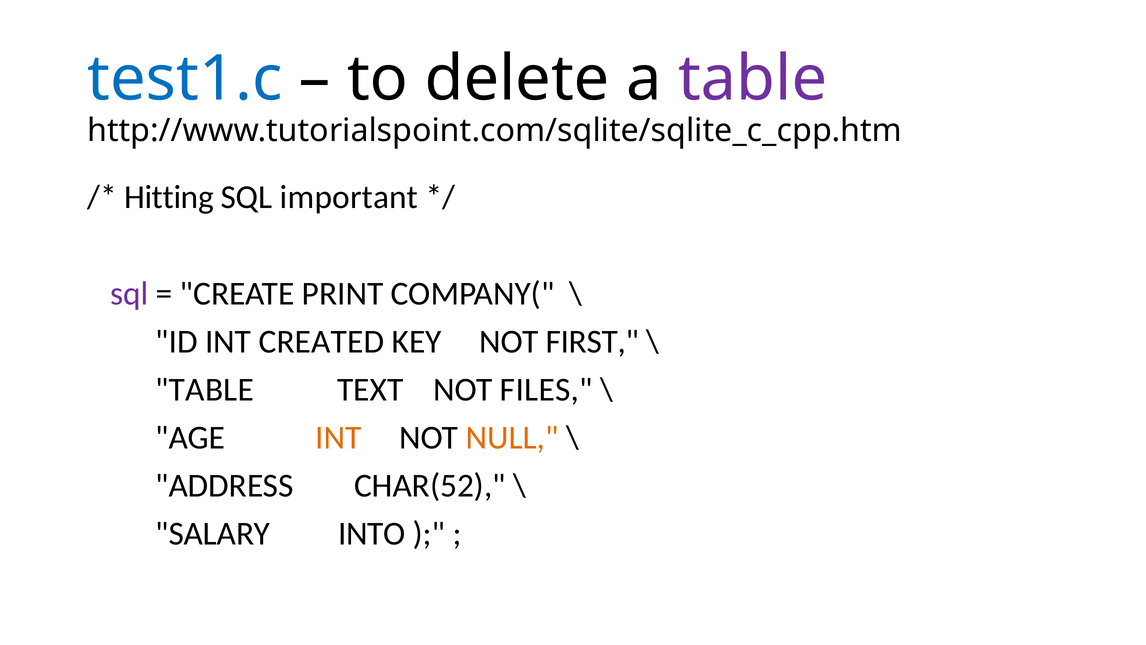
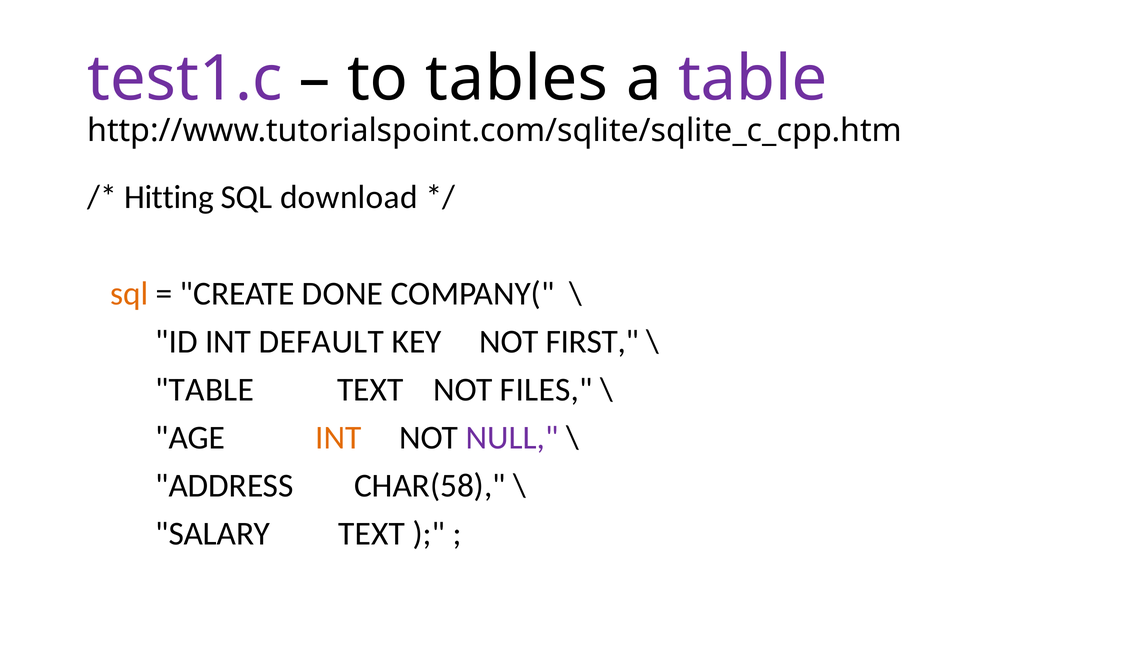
test1.c colour: blue -> purple (185, 79)
delete: delete -> tables (517, 79)
important: important -> download (349, 197)
sql colour: purple -> orange (129, 293)
PRINT: PRINT -> DONE (343, 293)
CREATED: CREATED -> DEFAULT (321, 341)
NULL colour: orange -> purple (512, 437)
CHAR(52: CHAR(52 -> CHAR(58 (430, 486)
SALARY INTO: INTO -> TEXT (372, 534)
